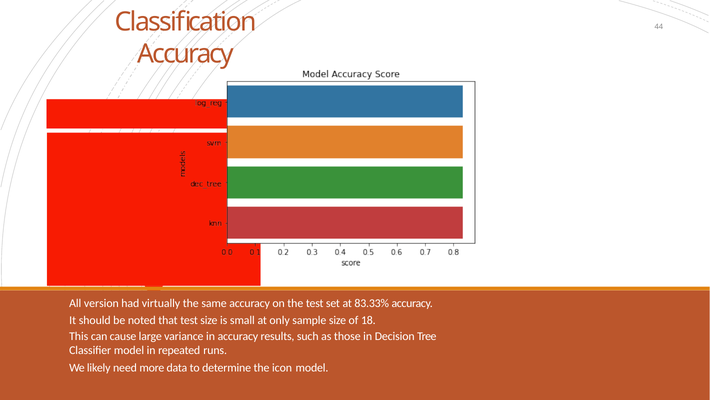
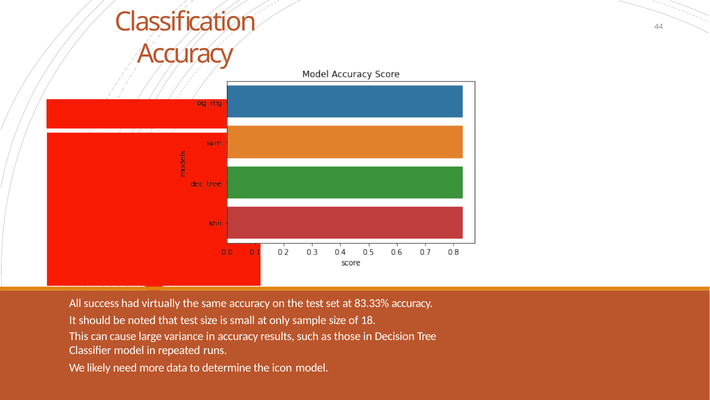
version: version -> success (101, 303)
